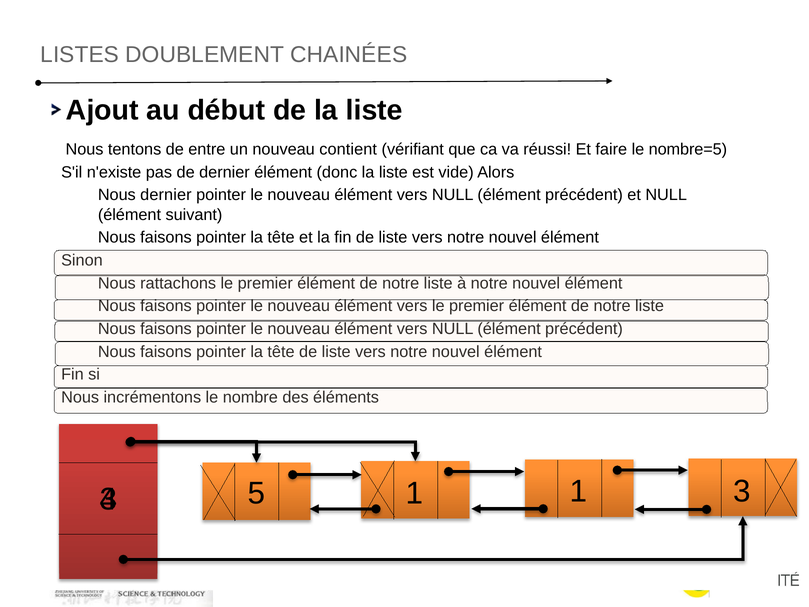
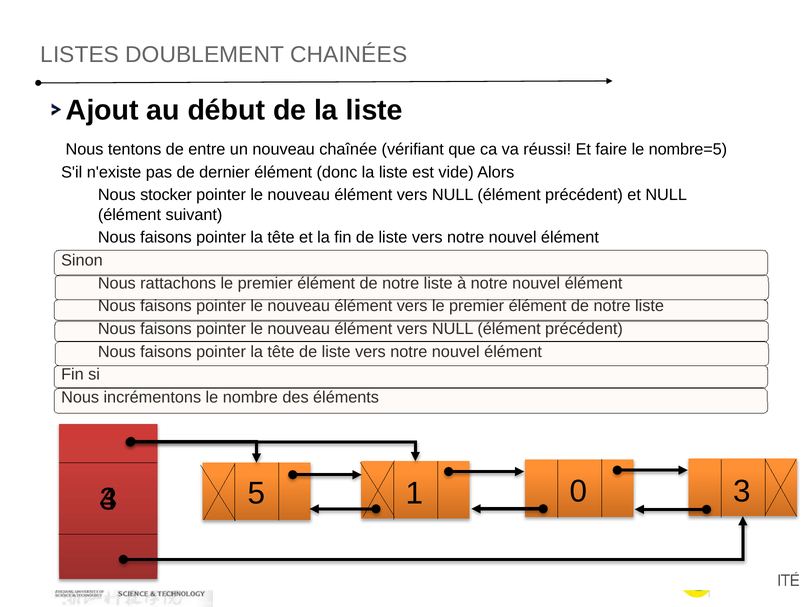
contient: contient -> chaînée (348, 149)
Nous dernier: dernier -> stocker (166, 195)
1 1: 1 -> 0 (579, 491)
